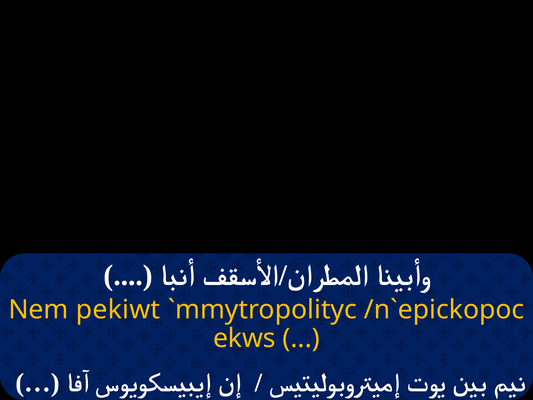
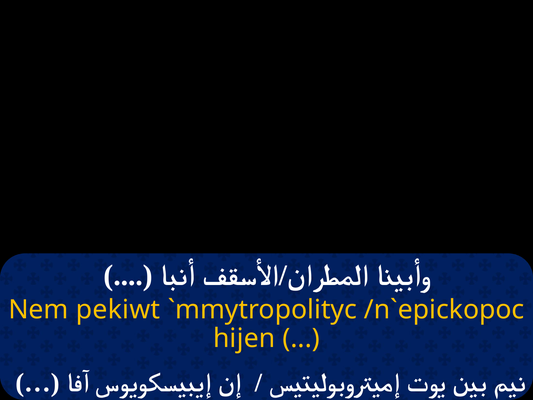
ekws: ekws -> hijen (244, 338)
